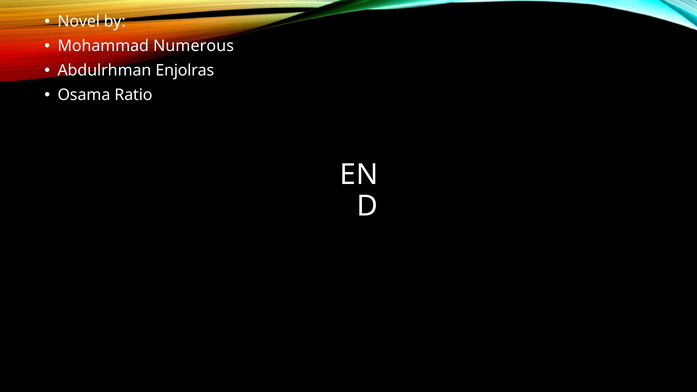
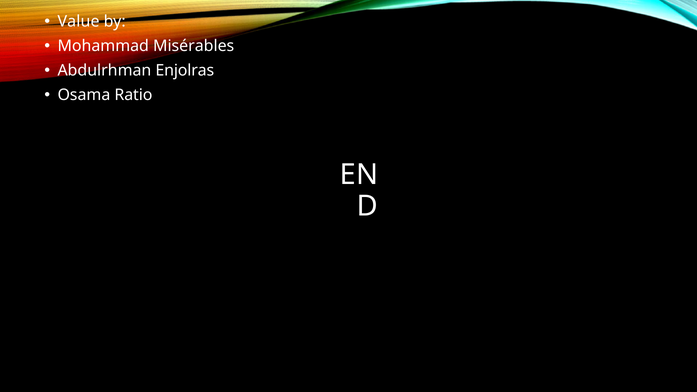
Novel: Novel -> Value (79, 21)
Numerous: Numerous -> Misérables (194, 46)
